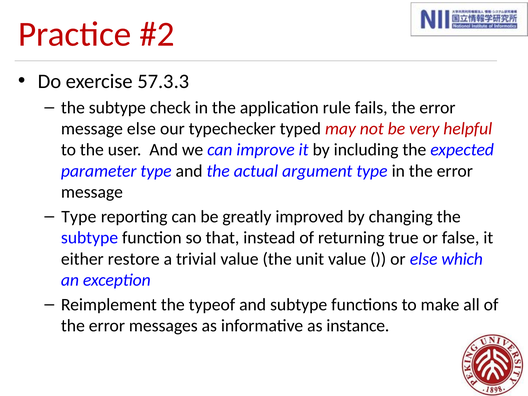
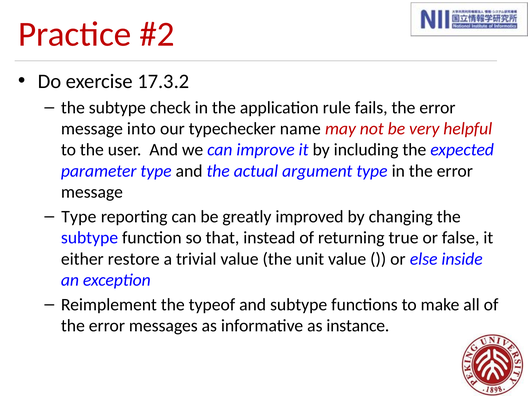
57.3.3: 57.3.3 -> 17.3.2 (163, 81)
message else: else -> into (141, 129)
typed: typed -> name (300, 129)
which: which -> inside (462, 259)
